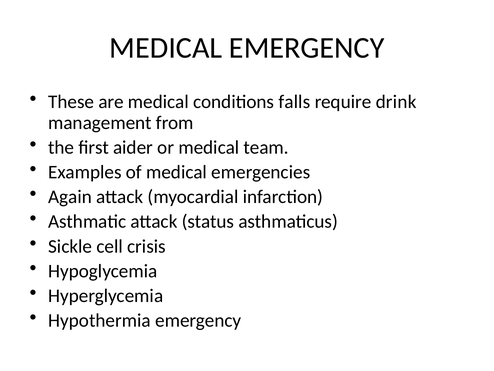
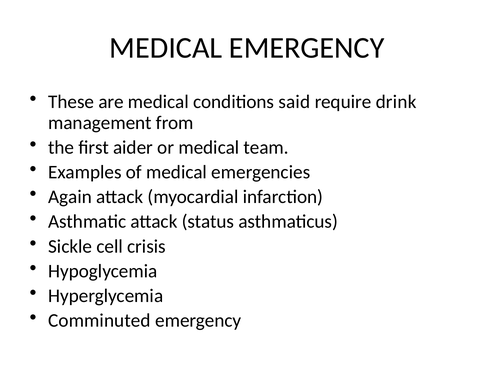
falls: falls -> said (294, 102)
Hypothermia: Hypothermia -> Comminuted (99, 320)
